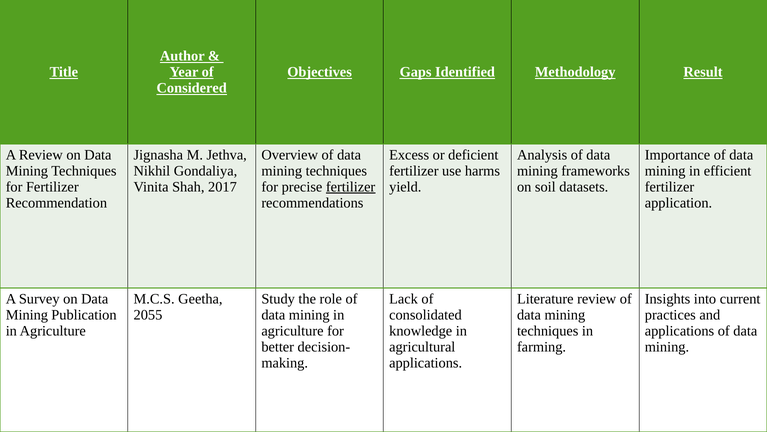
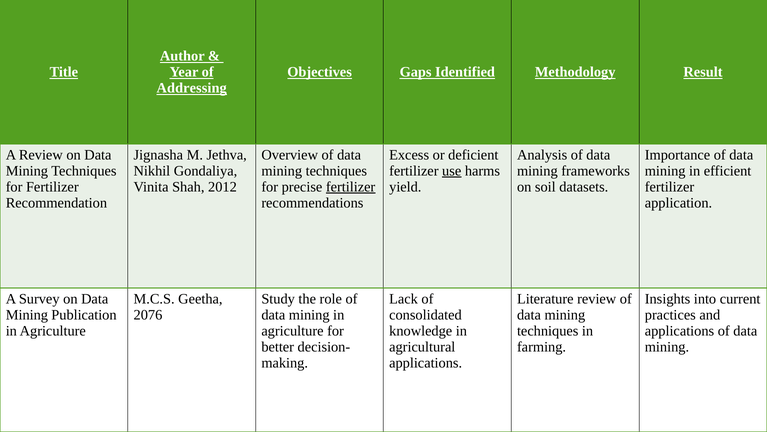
Considered: Considered -> Addressing (192, 88)
use underline: none -> present (452, 171)
2017: 2017 -> 2012 (222, 187)
2055: 2055 -> 2076 (148, 315)
